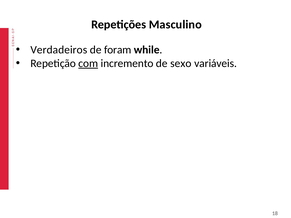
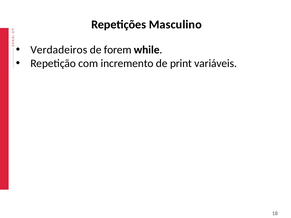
foram: foram -> forem (118, 50)
com underline: present -> none (88, 63)
sexo: sexo -> print (181, 63)
